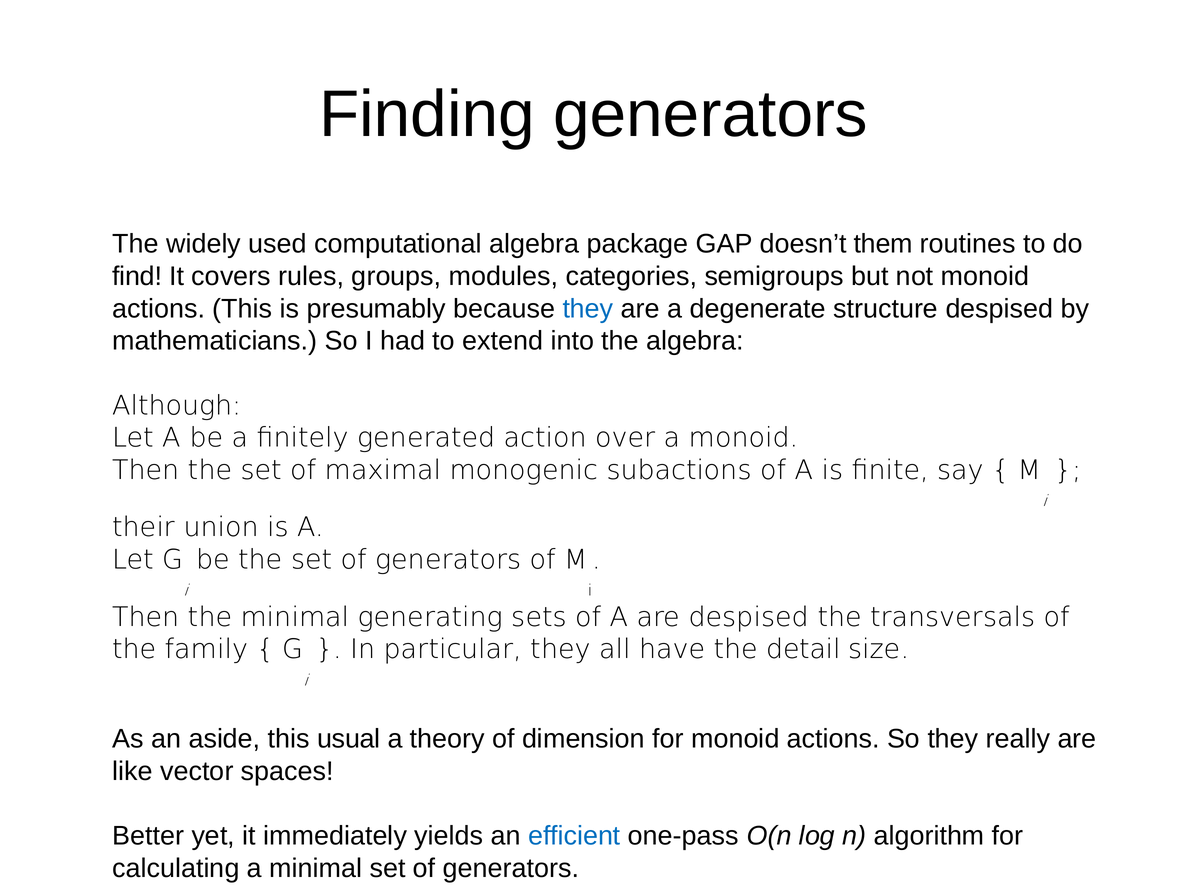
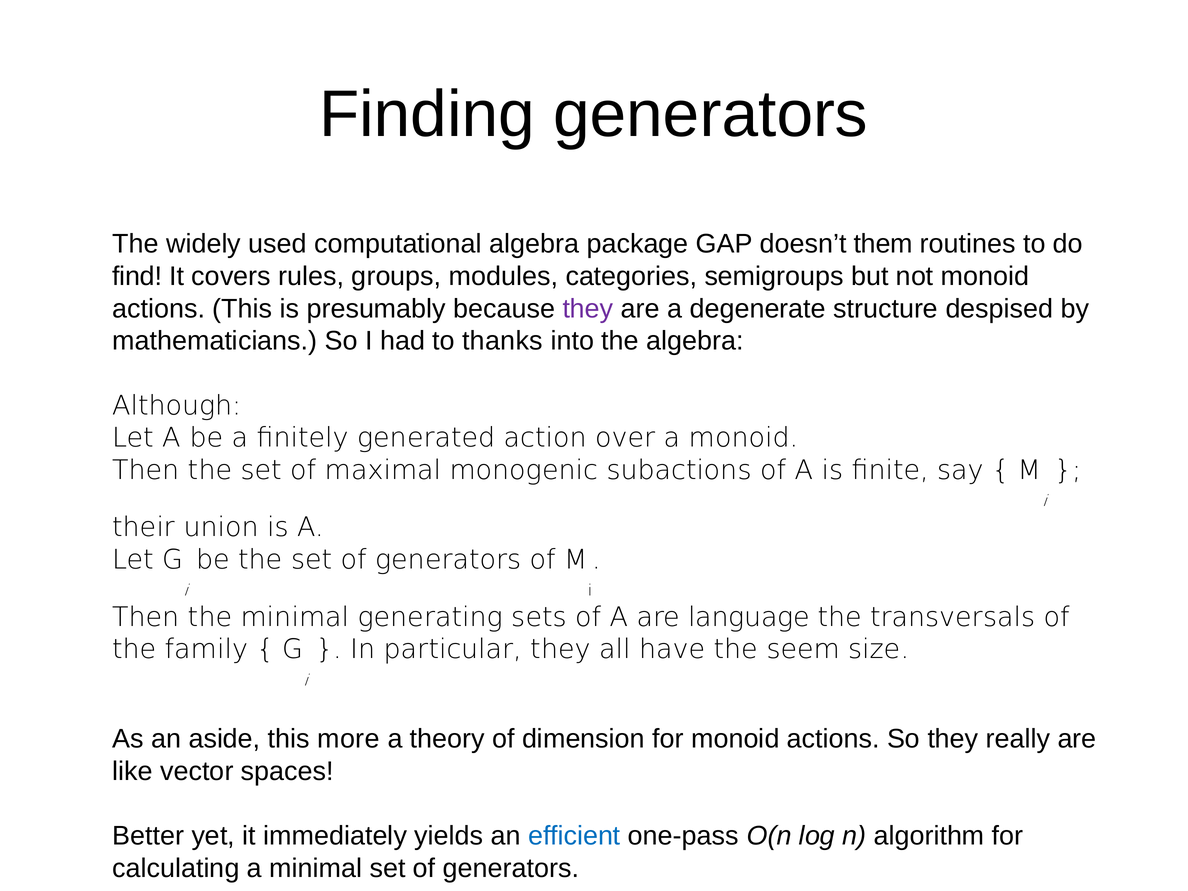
they colour: blue -> purple (588, 309)
extend: extend -> thanks (503, 341)
are despised: despised -> language (749, 617)
detail: detail -> seem (803, 649)
usual: usual -> more (349, 739)
